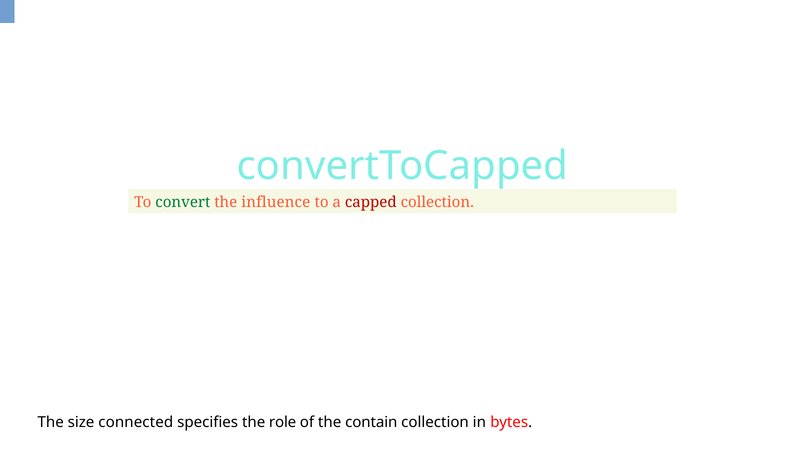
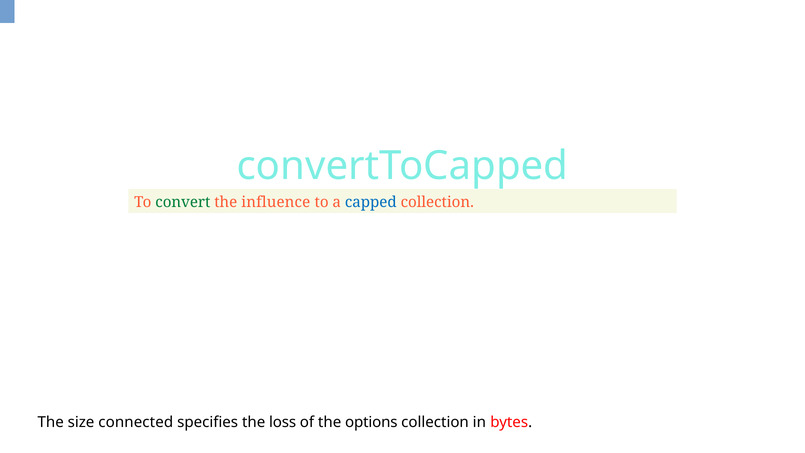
capped colour: red -> blue (371, 202)
role: role -> loss (283, 422)
contain: contain -> options (371, 422)
